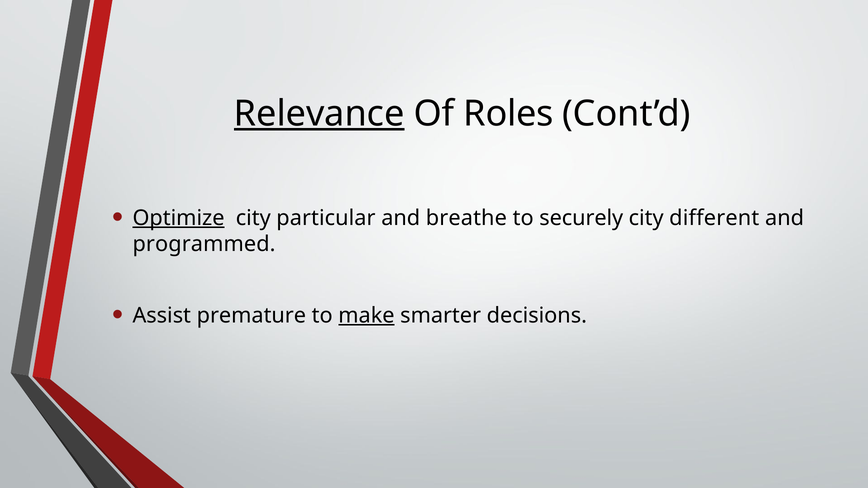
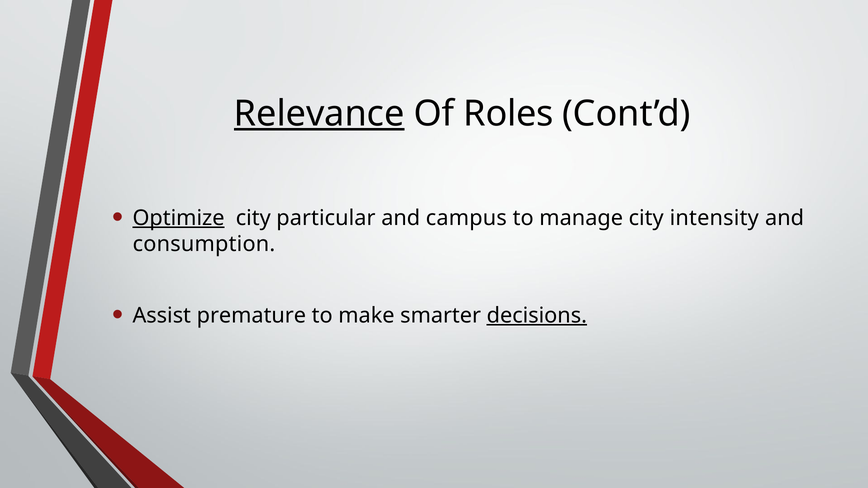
breathe: breathe -> campus (466, 218)
securely: securely -> manage (581, 218)
different: different -> intensity (714, 218)
programmed: programmed -> consumption (204, 244)
make underline: present -> none (366, 316)
decisions underline: none -> present (537, 316)
